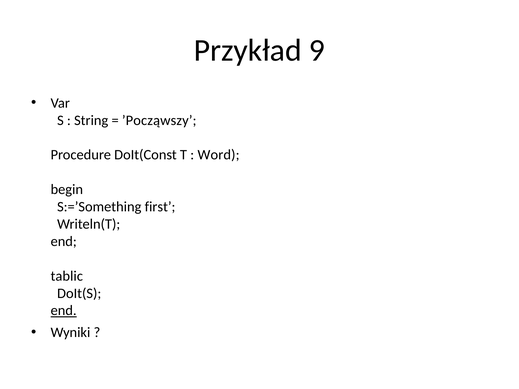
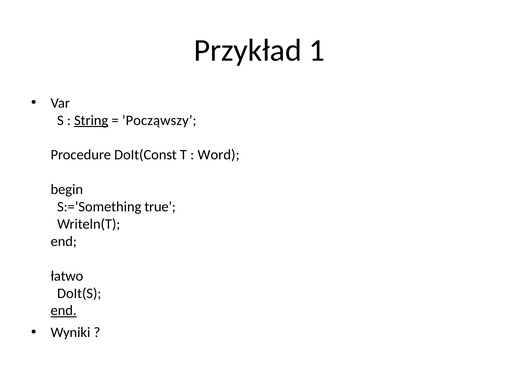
9: 9 -> 1 (317, 50)
String underline: none -> present (91, 120)
first: first -> true (160, 207)
tablic: tablic -> łatwo (67, 276)
